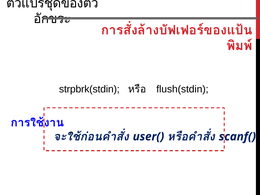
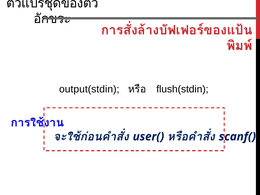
strpbrk(stdin: strpbrk(stdin -> output(stdin (89, 89)
